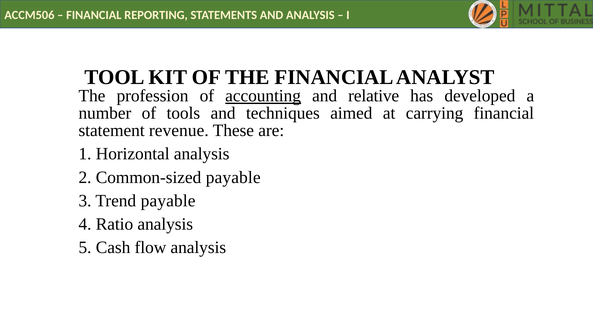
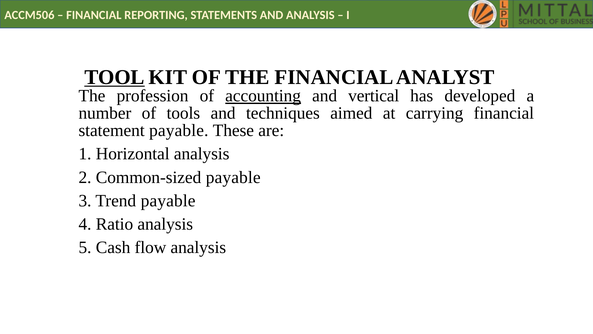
TOOL underline: none -> present (115, 77)
relative: relative -> vertical (374, 96)
statement revenue: revenue -> payable (179, 130)
